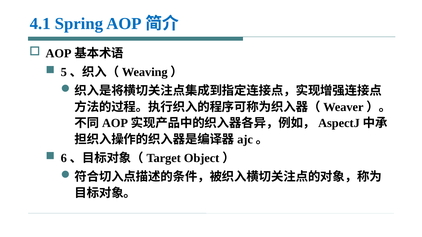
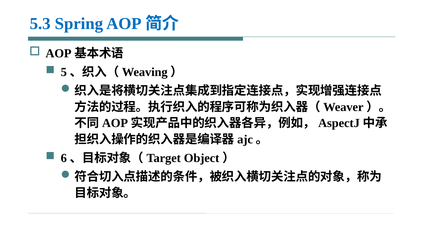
4.1: 4.1 -> 5.3 (40, 24)
